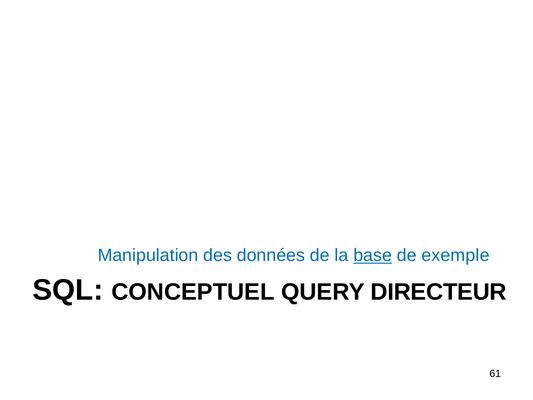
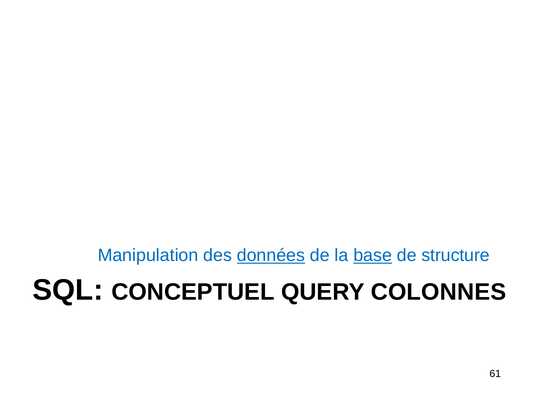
données underline: none -> present (271, 255)
exemple: exemple -> structure (456, 255)
DIRECTEUR: DIRECTEUR -> COLONNES (438, 292)
